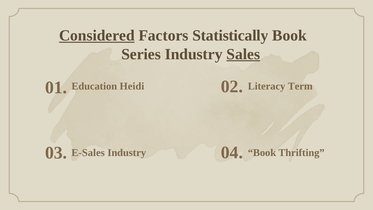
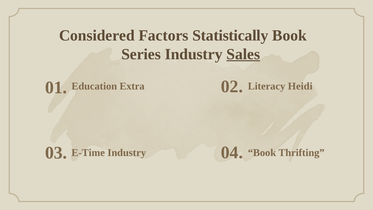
Considered underline: present -> none (97, 35)
Term: Term -> Heidi (300, 86)
Heidi: Heidi -> Extra (132, 86)
E-Sales: E-Sales -> E-Time (88, 153)
